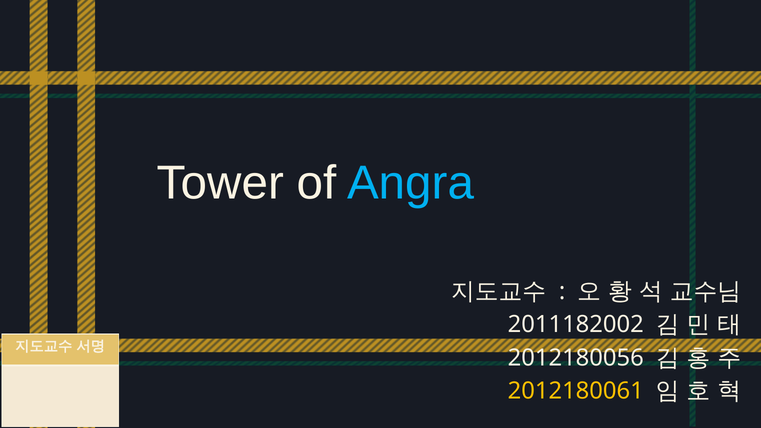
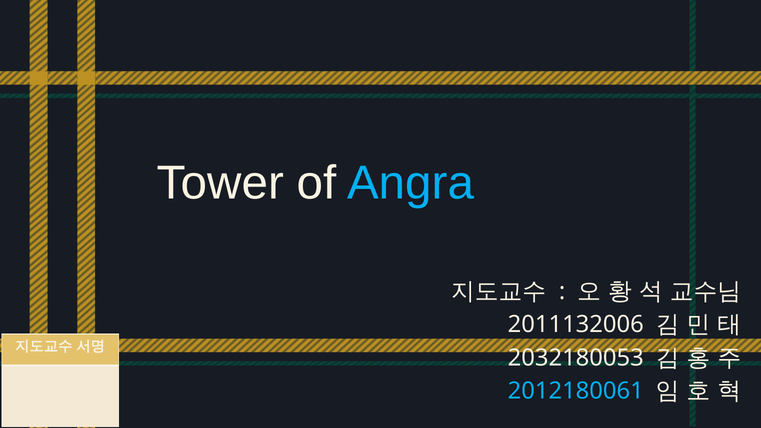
2011182002: 2011182002 -> 2011132006 (576, 325)
2012180056: 2012180056 -> 2032180053 (576, 358)
2012180061 colour: yellow -> light blue (576, 391)
